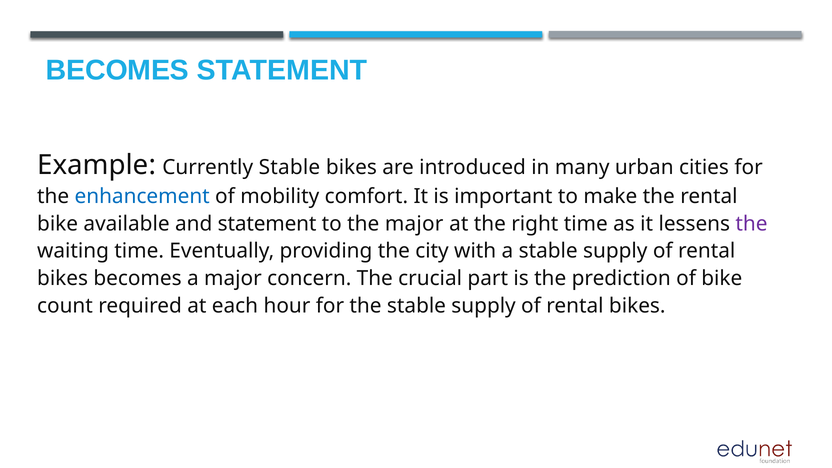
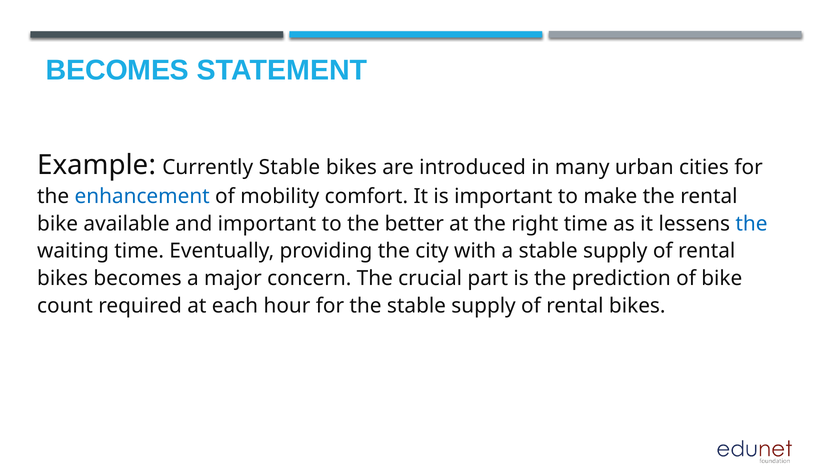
and statement: statement -> important (267, 224)
the major: major -> better (414, 224)
the colour: purple -> blue (751, 224)
